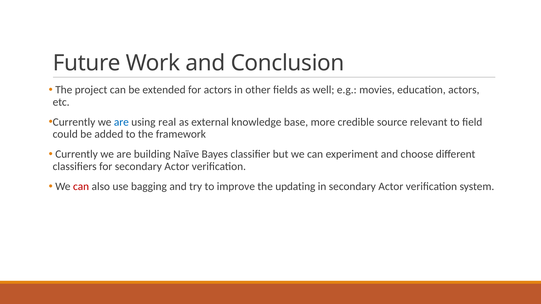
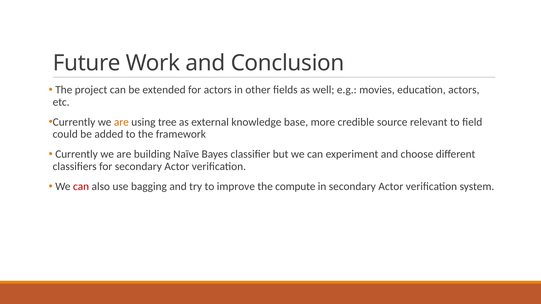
are colour: blue -> orange (121, 122)
real: real -> tree (167, 122)
updating: updating -> compute (295, 187)
